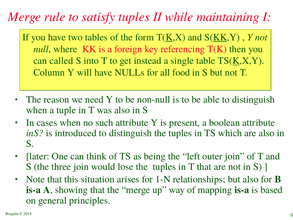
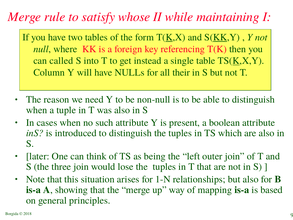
satisfy tuples: tuples -> whose (134, 17)
food: food -> their (181, 72)
